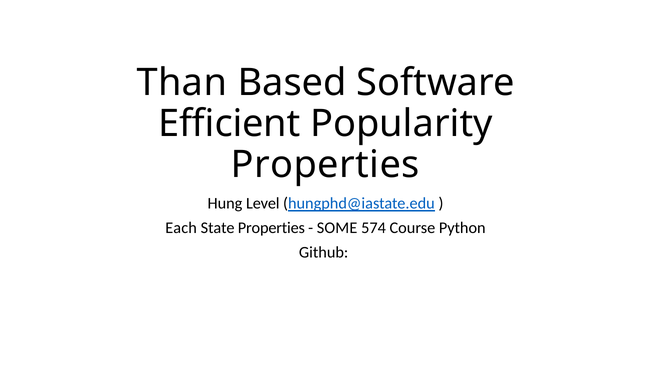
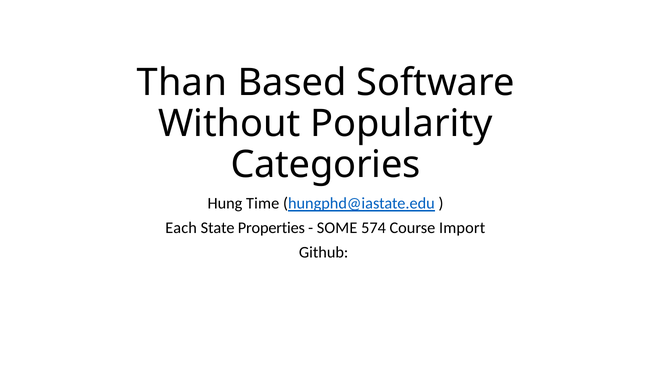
Efficient: Efficient -> Without (229, 124)
Properties: Properties -> Categories (326, 165)
Level: Level -> Time (263, 204)
Python: Python -> Import (462, 228)
